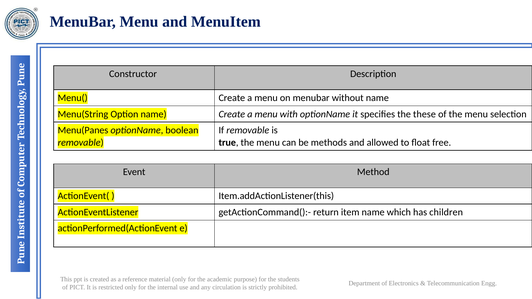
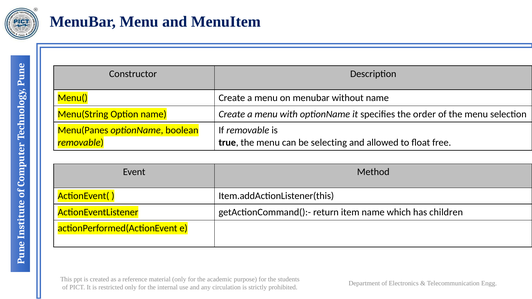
these: these -> order (424, 114)
methods: methods -> selecting (329, 143)
